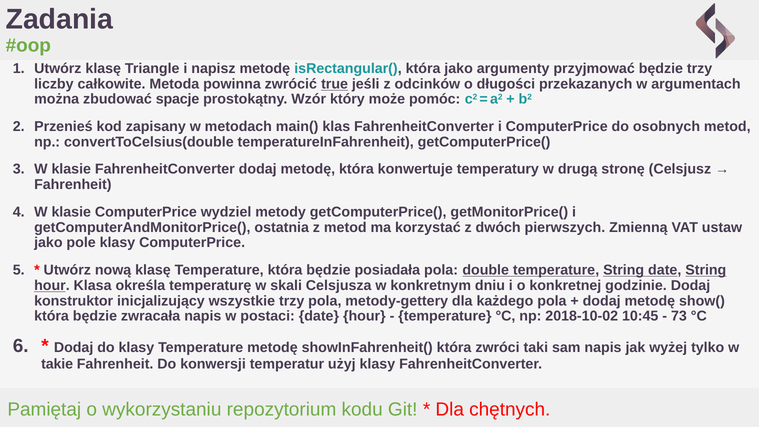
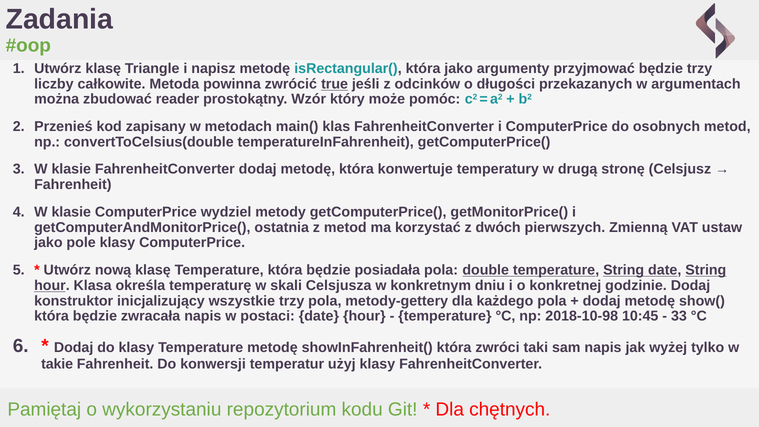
spacje: spacje -> reader (177, 99)
2018-10-02: 2018-10-02 -> 2018-10-98 (582, 316)
73: 73 -> 33 (679, 316)
